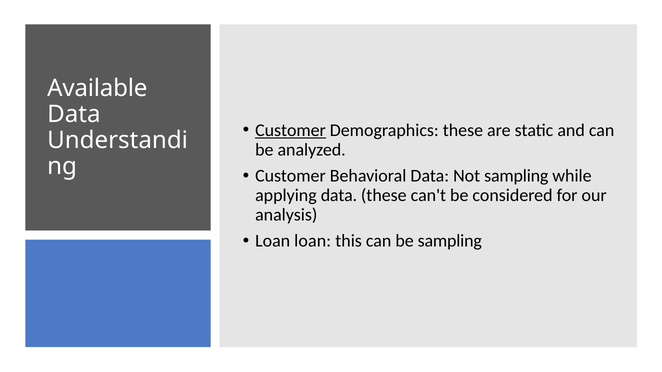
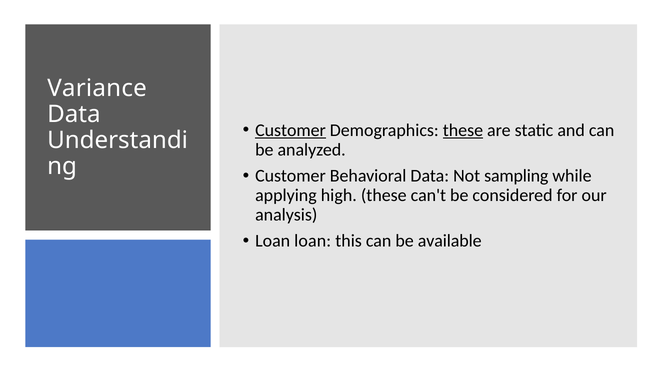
Available: Available -> Variance (97, 88)
these underline: none -> present (463, 130)
applying data: data -> high (339, 196)
be sampling: sampling -> available (450, 241)
